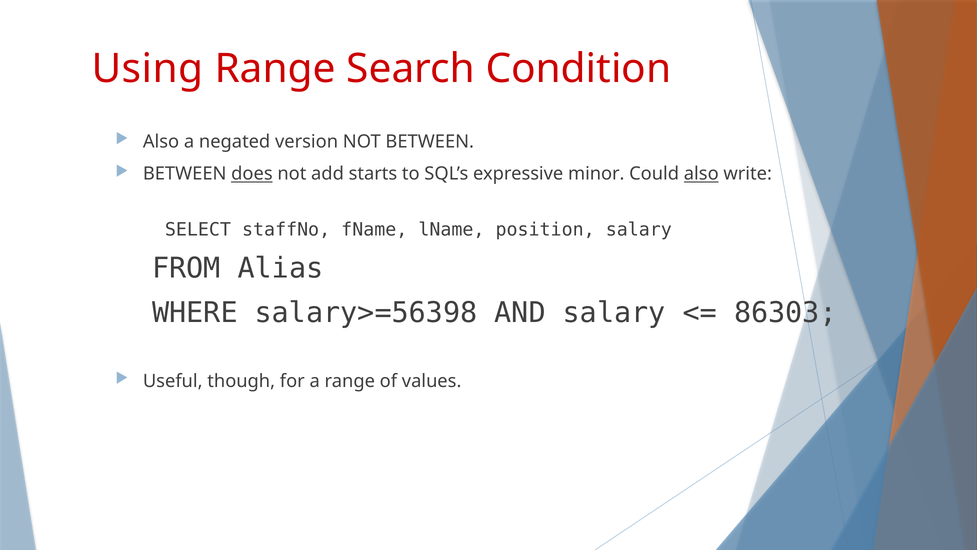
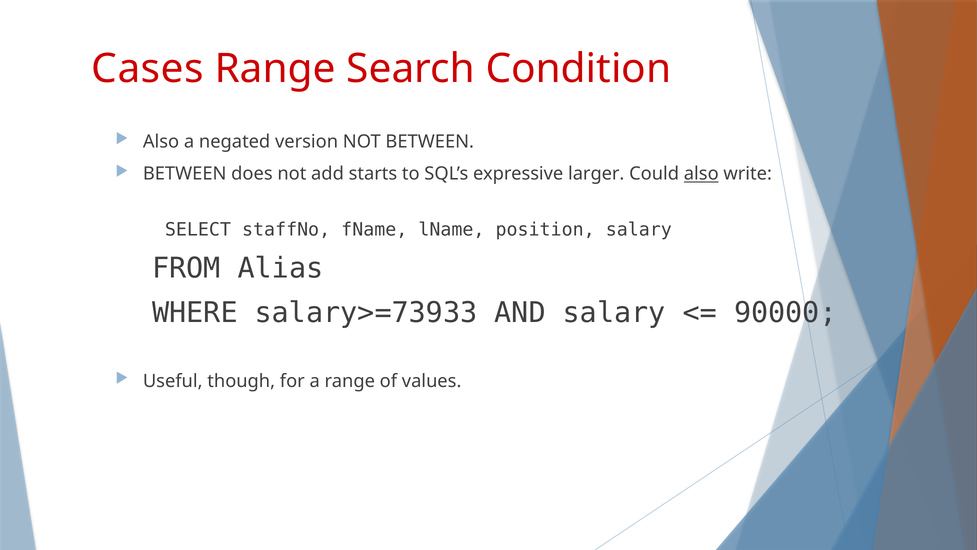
Using: Using -> Cases (148, 69)
does underline: present -> none (252, 174)
minor: minor -> larger (596, 174)
salary>=56398: salary>=56398 -> salary>=73933 (366, 313)
86303: 86303 -> 90000 (785, 313)
